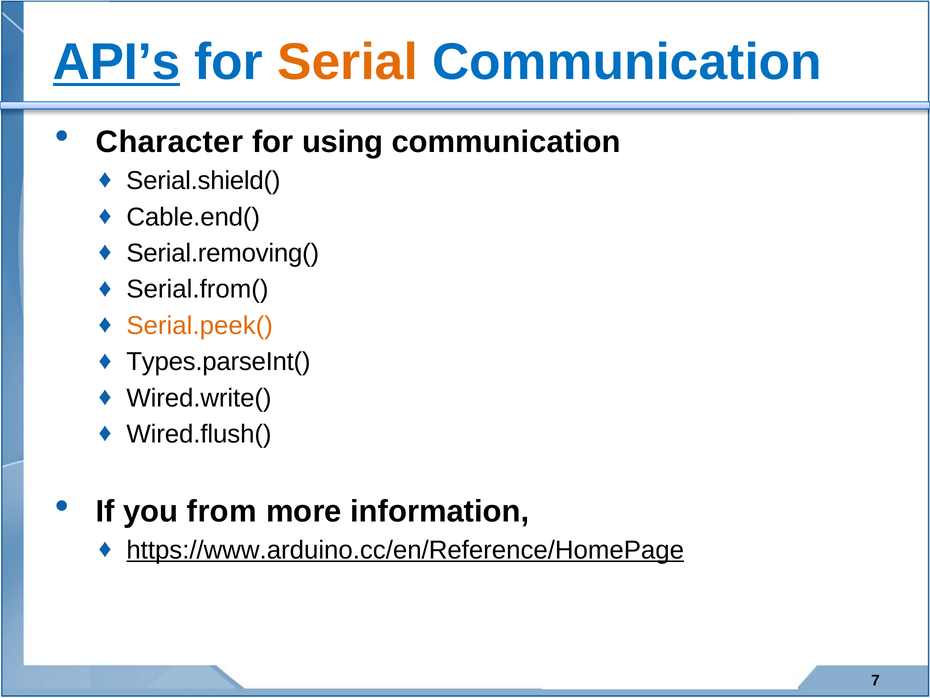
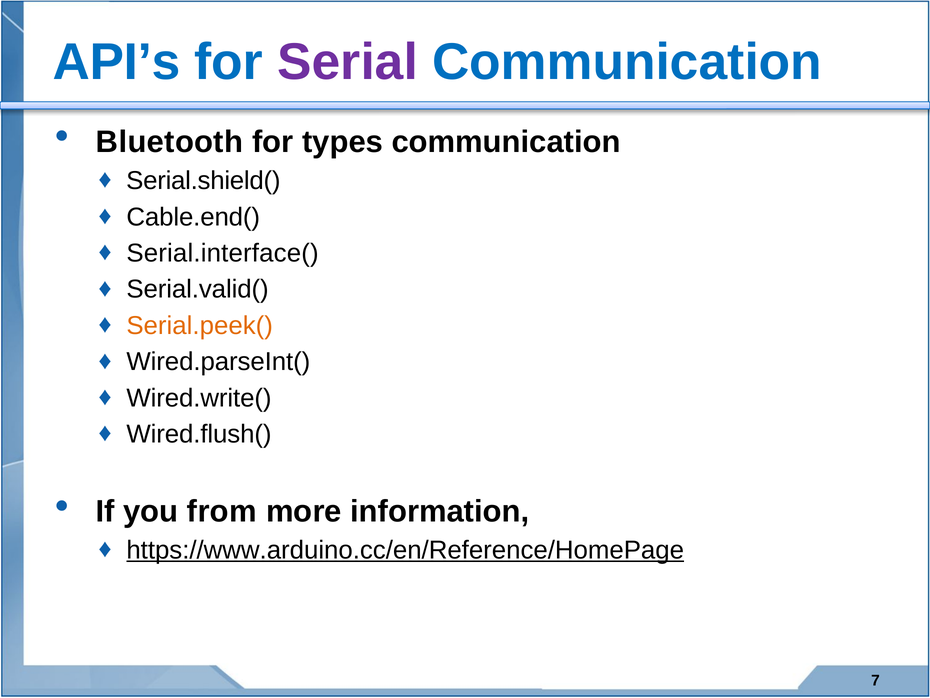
API’s underline: present -> none (117, 62)
Serial colour: orange -> purple (348, 62)
Character: Character -> Bluetooth (169, 142)
using: using -> types (343, 142)
Serial.removing(: Serial.removing( -> Serial.interface( (223, 253)
Serial.from(: Serial.from( -> Serial.valid( (198, 289)
Types.parseInt(: Types.parseInt( -> Wired.parseInt( (218, 362)
